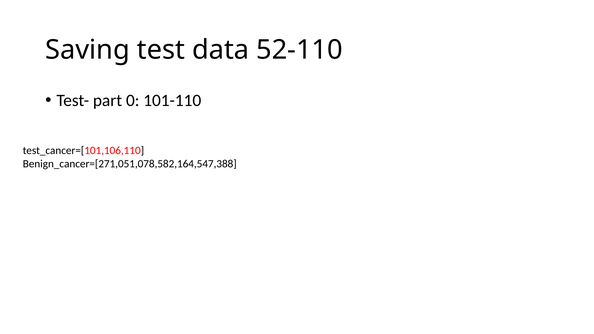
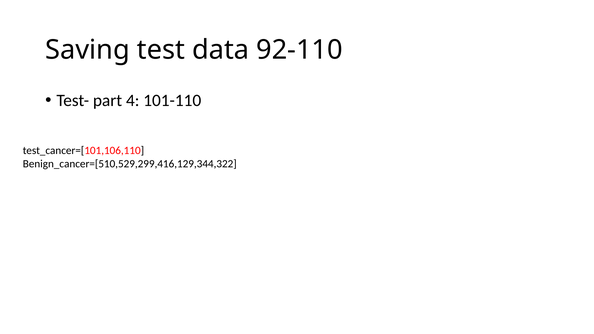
52-110: 52-110 -> 92-110 (299, 50)
0: 0 -> 4 (133, 100)
Benign_cancer=[271,051,078,582,164,547,388: Benign_cancer=[271,051,078,582,164,547,388 -> Benign_cancer=[510,529,299,416,129,344,322 (130, 164)
